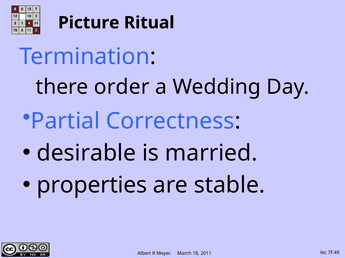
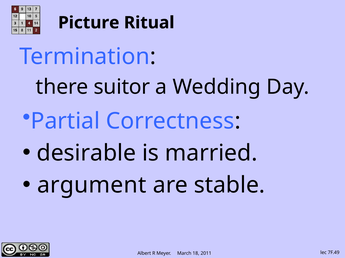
order: order -> suitor (122, 87)
properties: properties -> argument (92, 186)
